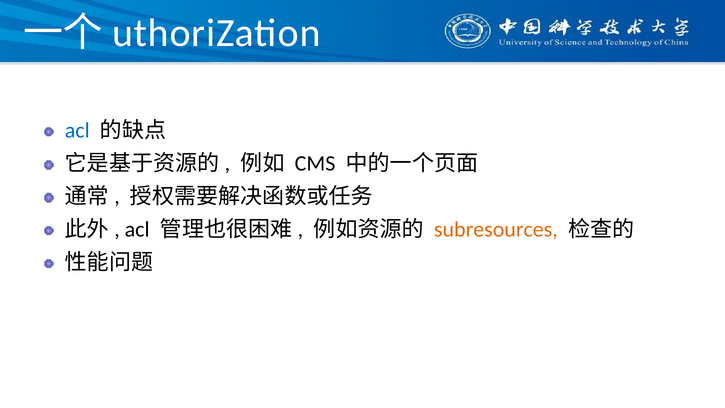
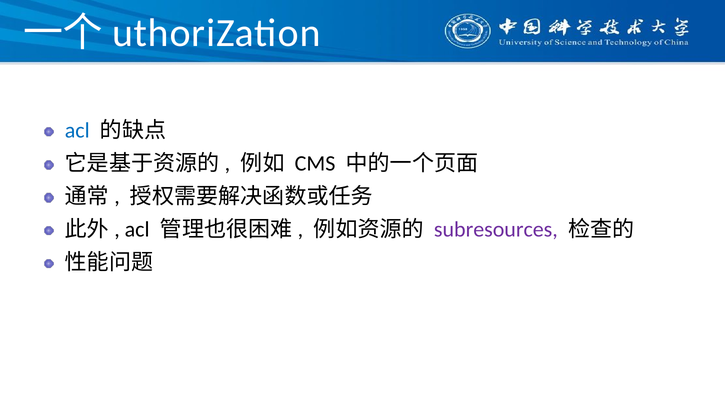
subresources colour: orange -> purple (496, 229)
